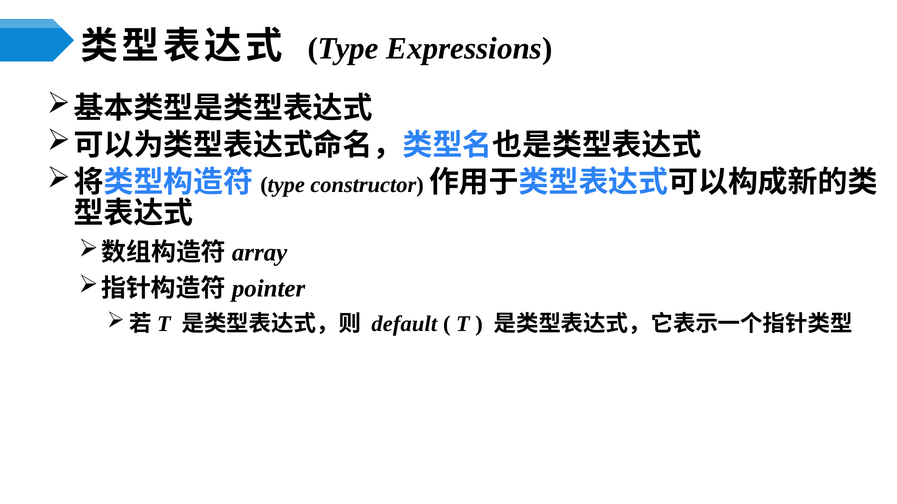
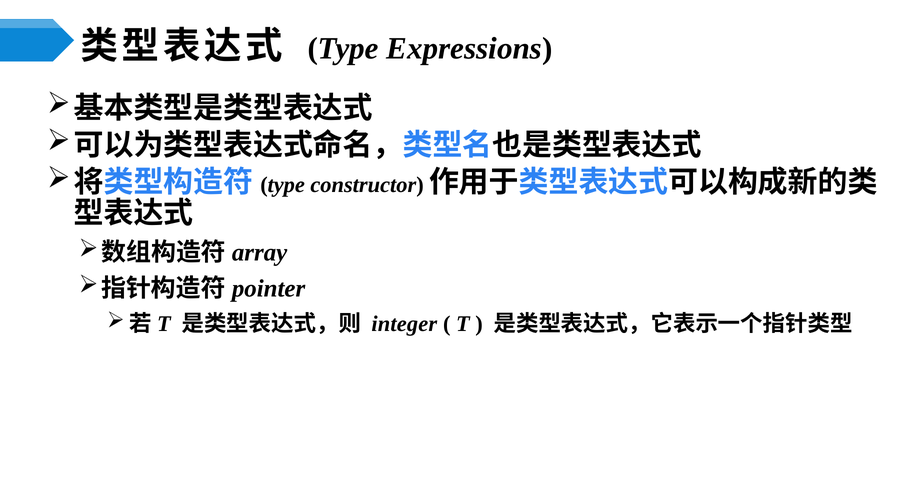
default: default -> integer (404, 324)
